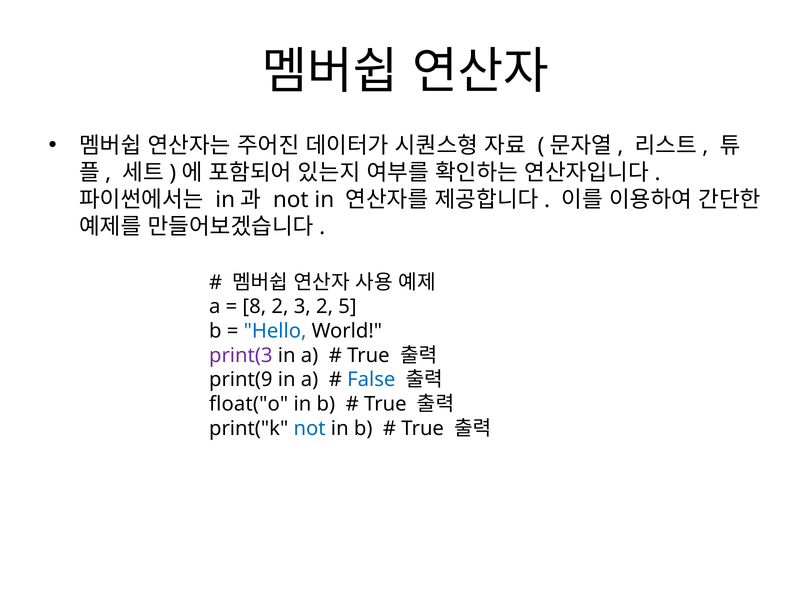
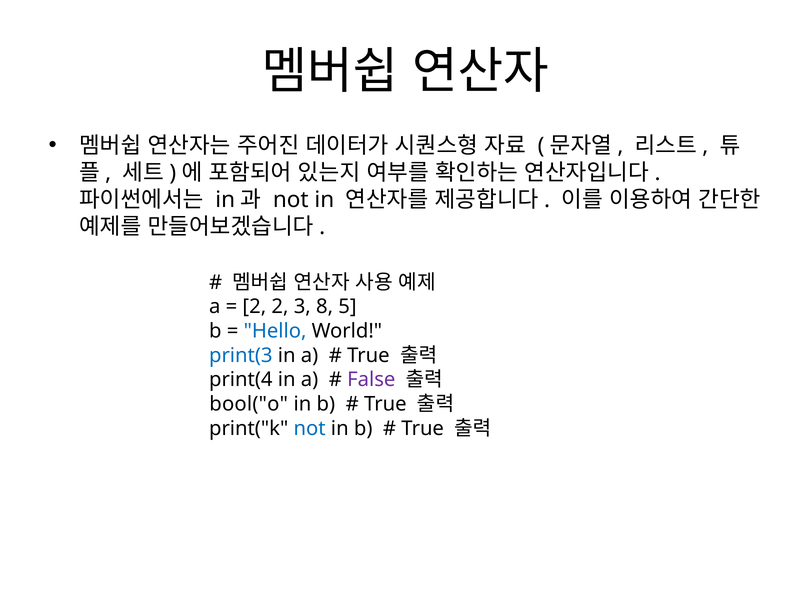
8: 8 -> 2 (254, 306)
3 2: 2 -> 8 (325, 306)
print(3 colour: purple -> blue (241, 355)
print(9: print(9 -> print(4 (241, 379)
False colour: blue -> purple (371, 379)
float("o: float("o -> bool("o (249, 404)
